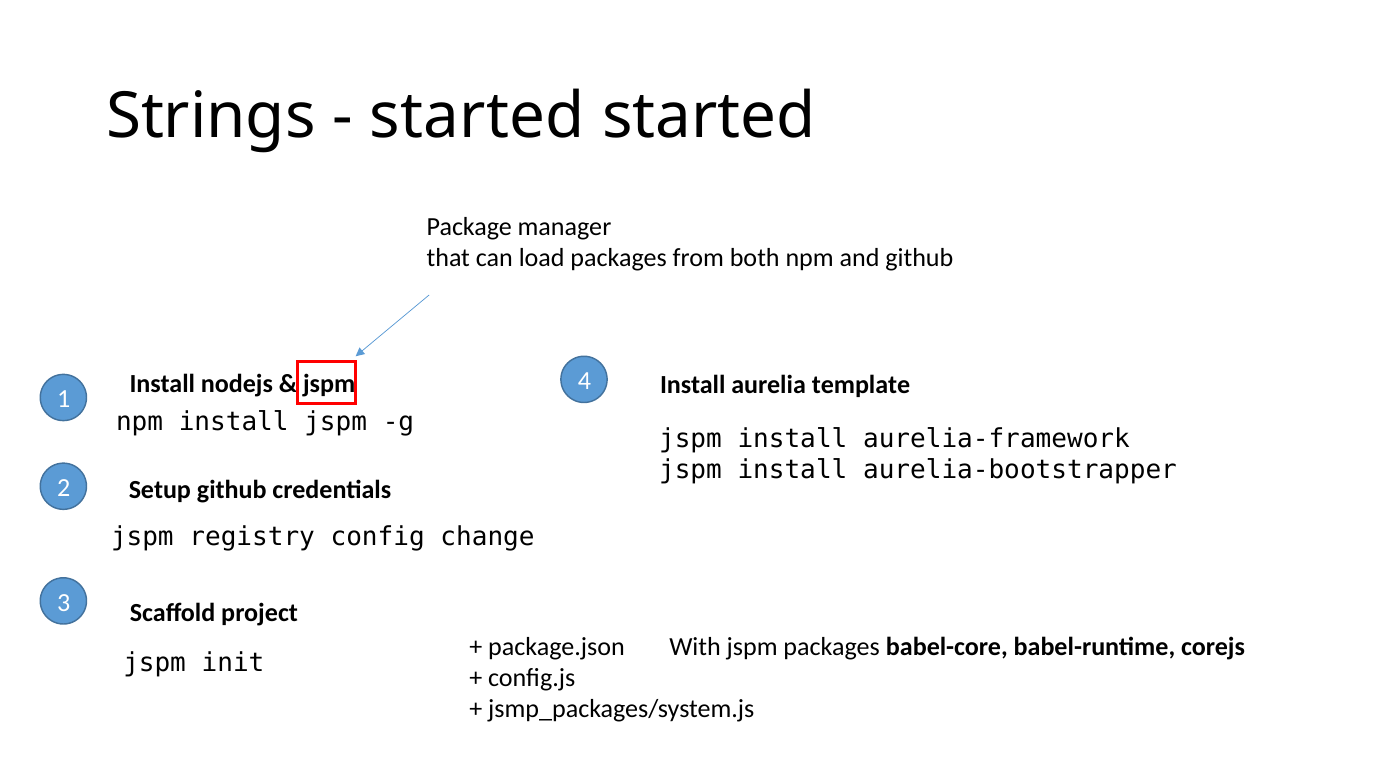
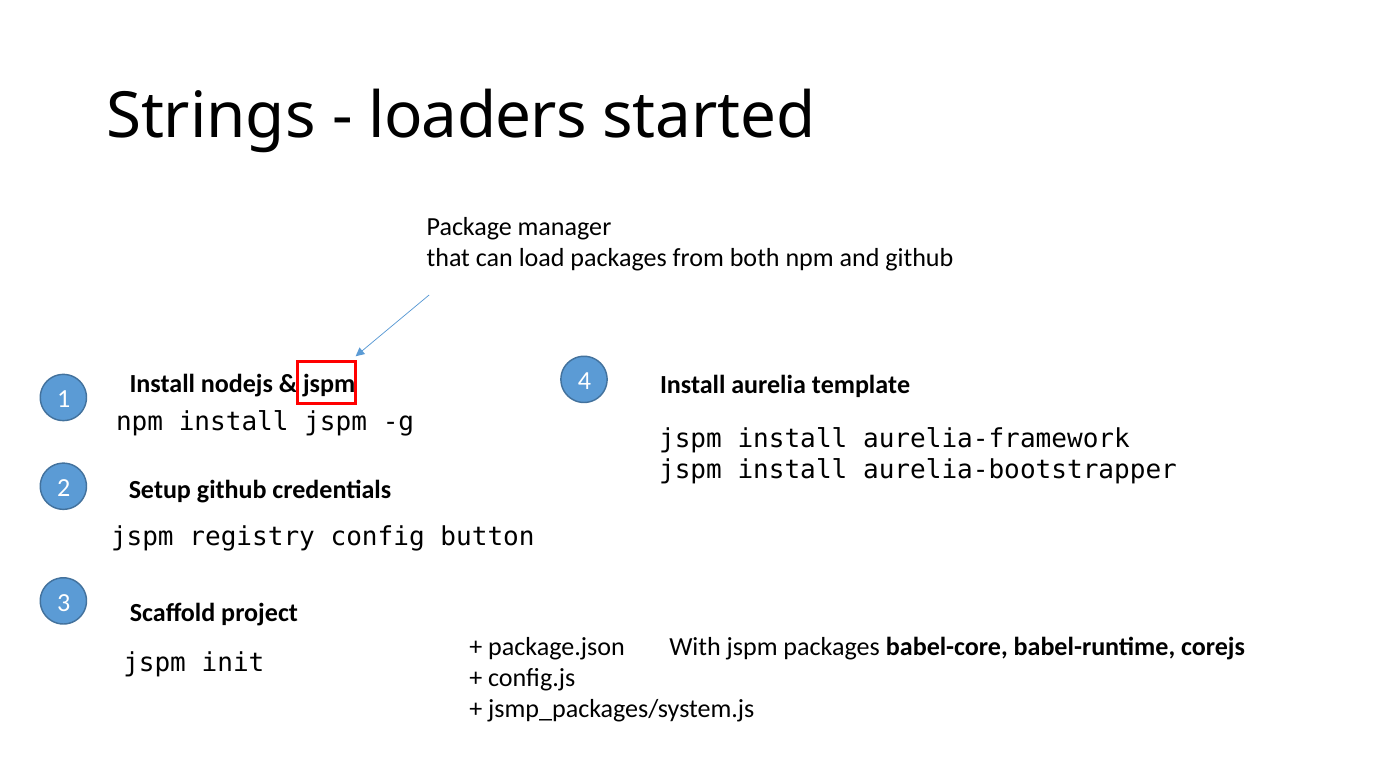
started: started -> loaders (478, 117)
change: change -> button (488, 537)
